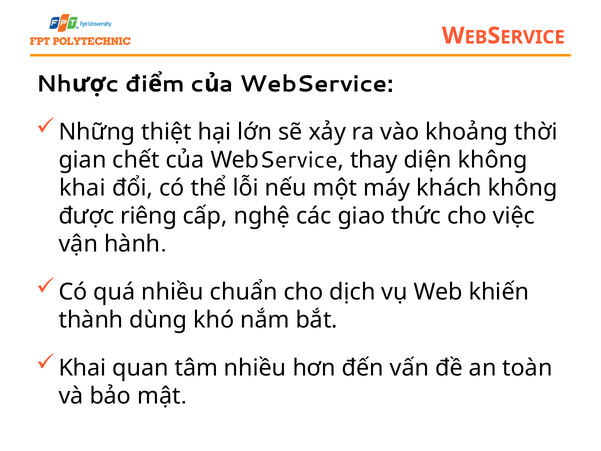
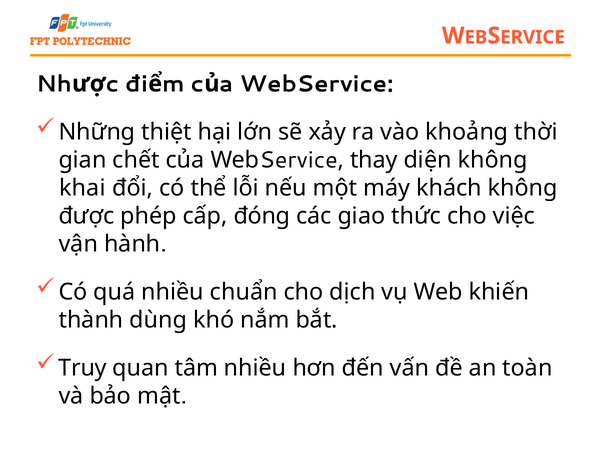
riêng: riêng -> phép (148, 216)
nghệ: nghệ -> đóng (262, 216)
Khai: Khai -> Truy (83, 368)
